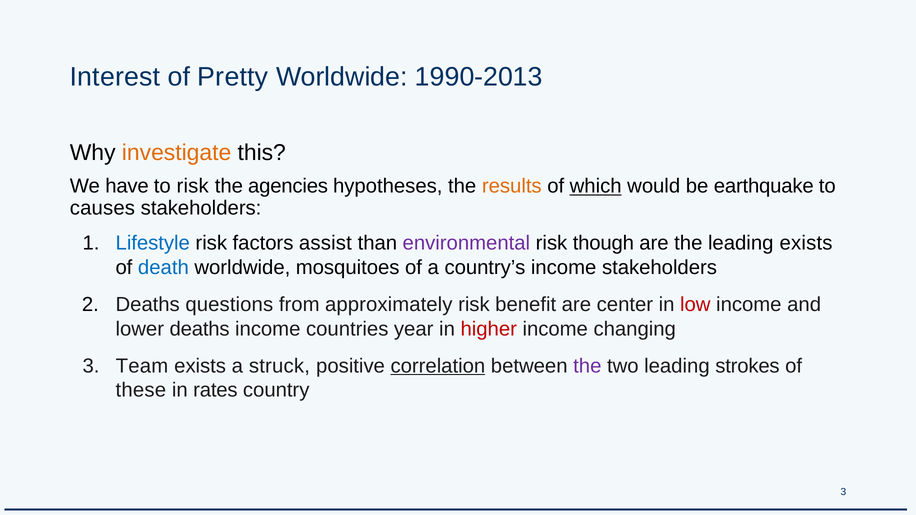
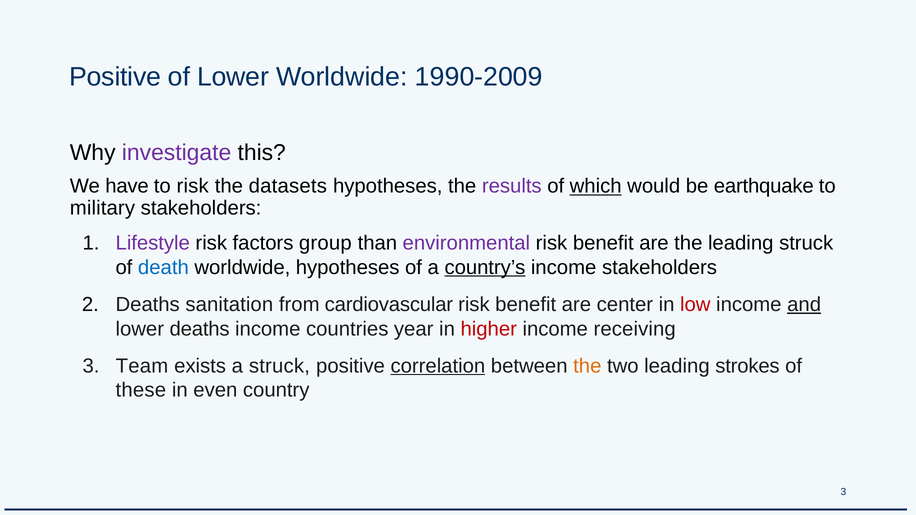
Interest: Interest -> Positive (115, 77)
of Pretty: Pretty -> Lower (233, 77)
1990-2013: 1990-2013 -> 1990-2009 (479, 77)
investigate colour: orange -> purple (177, 153)
agencies: agencies -> datasets (288, 186)
results colour: orange -> purple (512, 186)
causes: causes -> military (102, 208)
Lifestyle colour: blue -> purple (153, 243)
assist: assist -> group (325, 243)
though: though -> benefit (603, 243)
leading exists: exists -> struck (806, 243)
worldwide mosquitoes: mosquitoes -> hypotheses (348, 267)
country’s underline: none -> present (485, 267)
questions: questions -> sanitation (229, 305)
approximately: approximately -> cardiovascular (389, 305)
and underline: none -> present (804, 305)
changing: changing -> receiving (635, 329)
the colour: purple -> orange (587, 366)
rates: rates -> even (215, 390)
